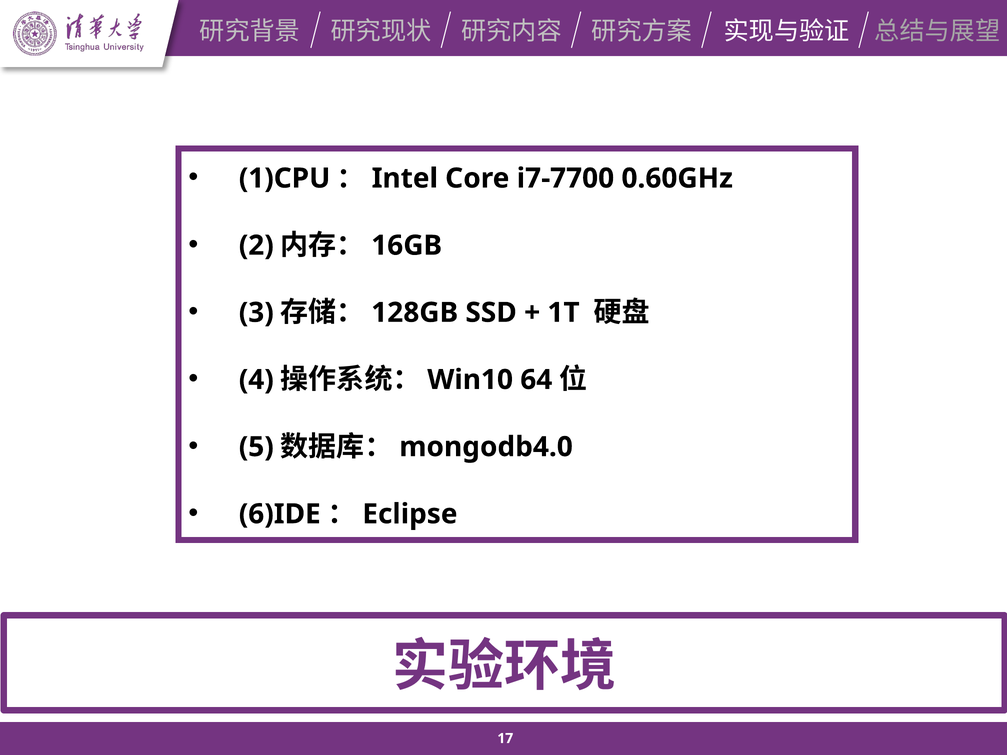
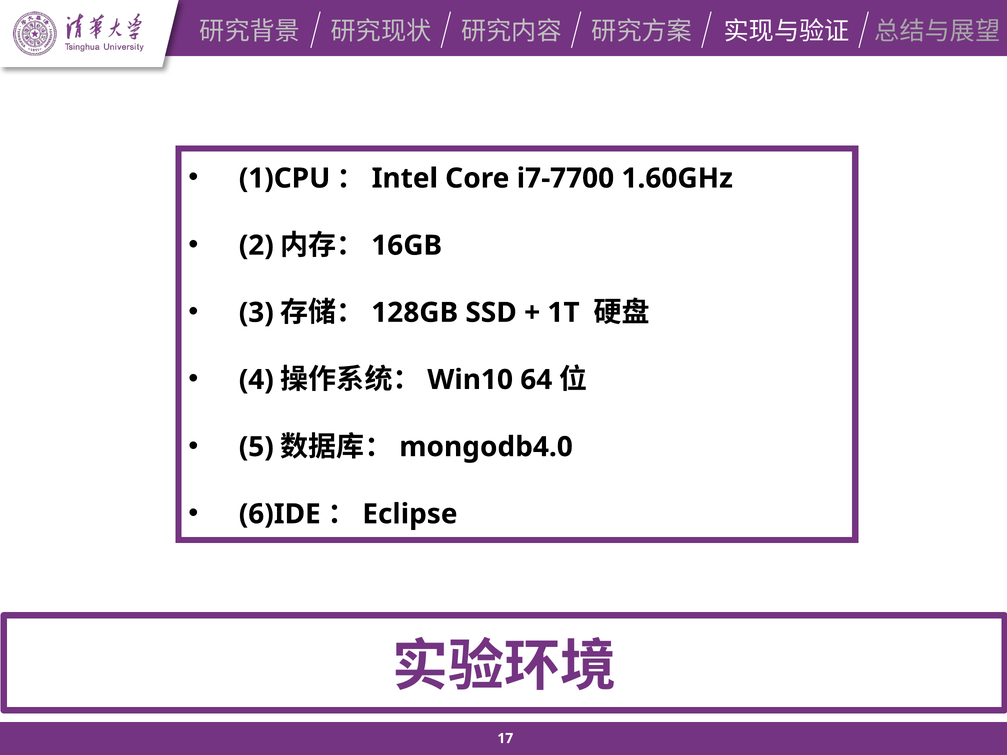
0.60GHz: 0.60GHz -> 1.60GHz (677, 178)
